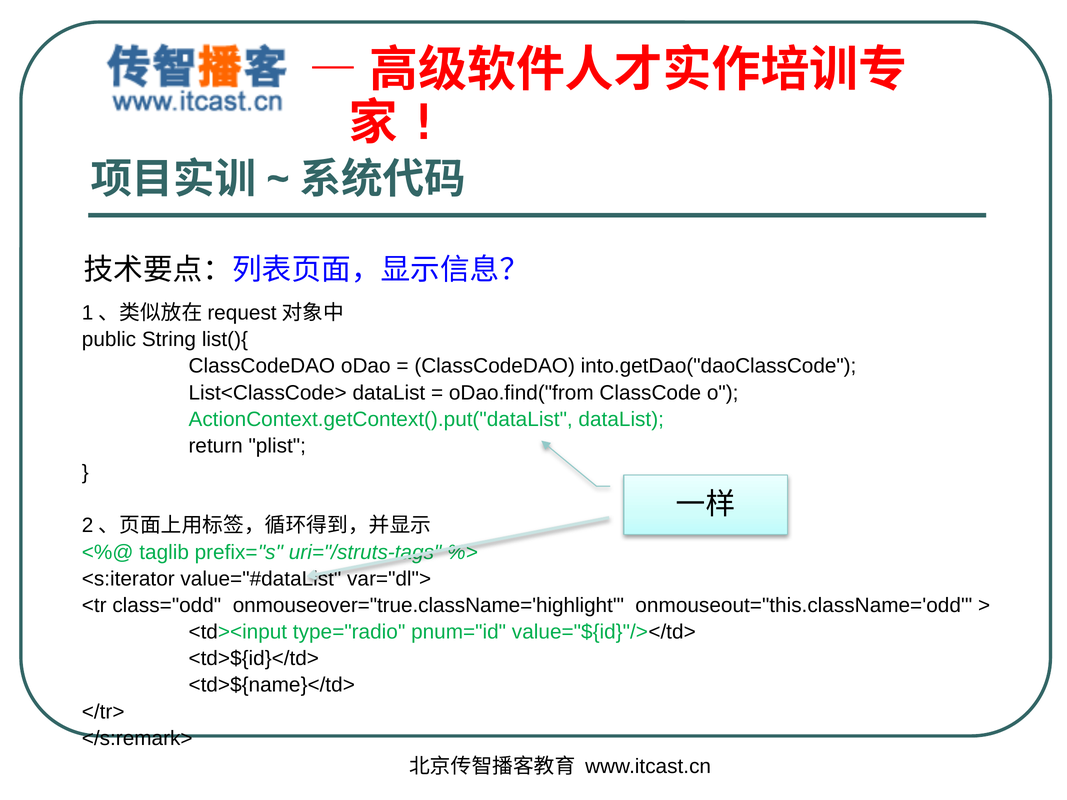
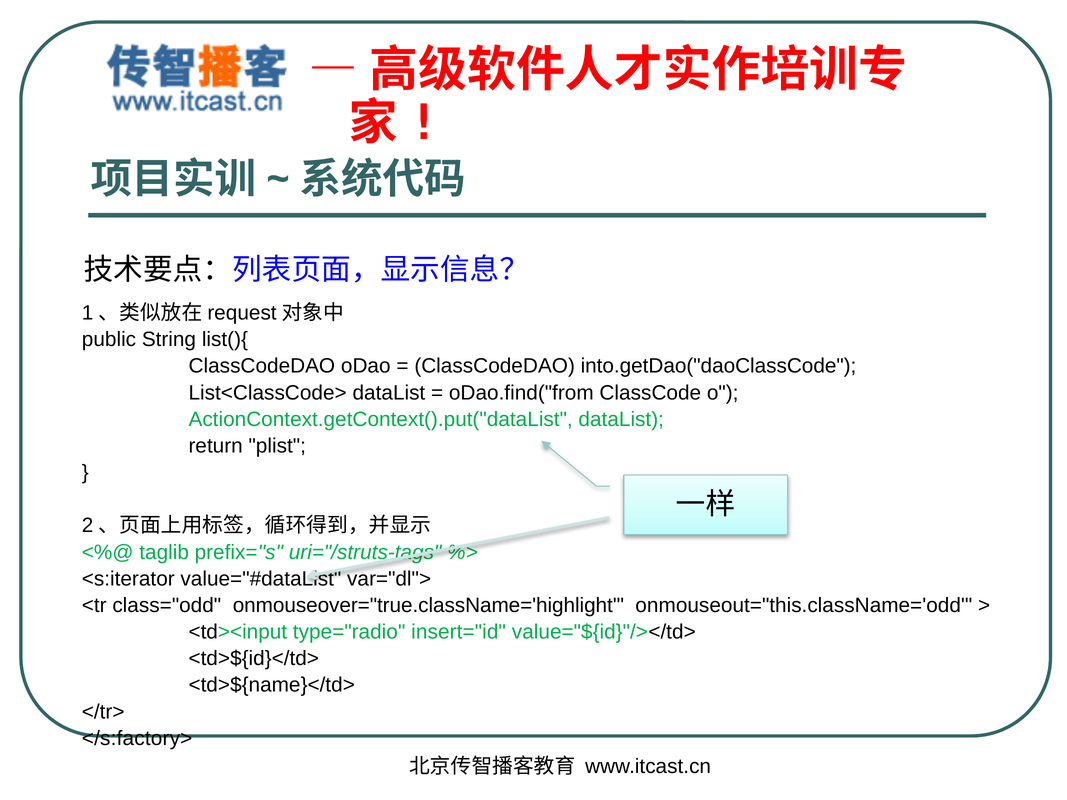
pnum="id: pnum="id -> insert="id (459, 632)
</s:remark>: </s:remark> -> </s:factory> (137, 738)
